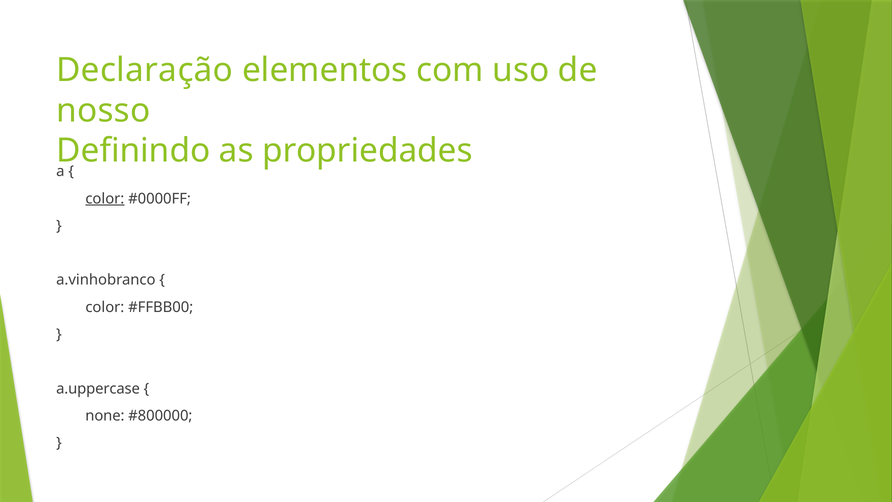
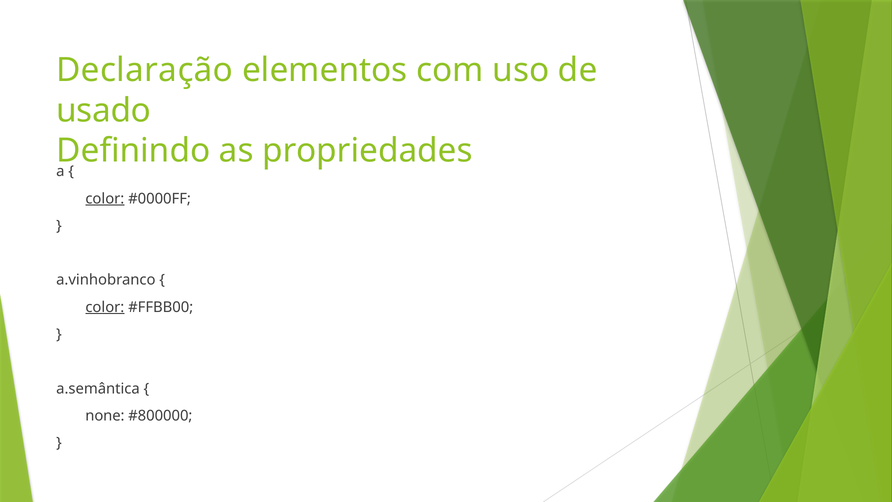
nosso: nosso -> usado (104, 110)
color underline: none -> present (105, 307)
a.uppercase: a.uppercase -> a.semântica (98, 388)
